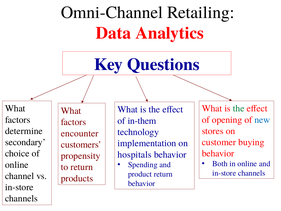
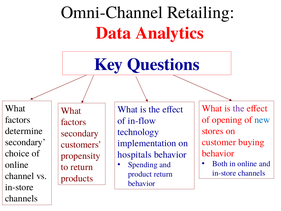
the colour: green -> purple (239, 108)
in-them: in-them -> in-flow (142, 121)
encounter: encounter -> secondary (80, 133)
